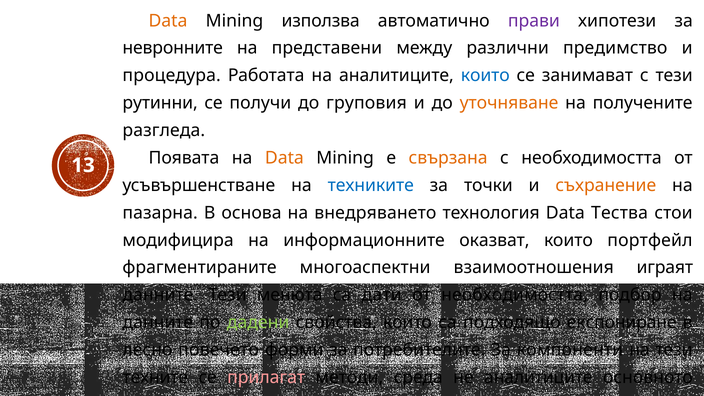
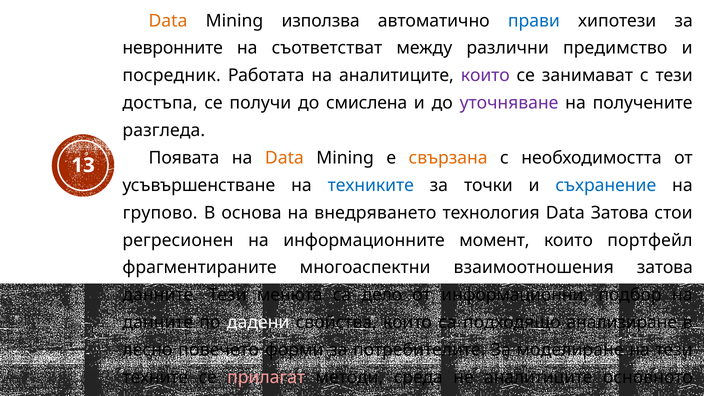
прави colour: purple -> blue (534, 21)
представени: представени -> съответстват (327, 48)
процедура: процедура -> посредник (172, 76)
които colour: blue -> purple (485, 76)
рутинни: рутинни -> достъпа (160, 103)
груповия: груповия -> смислена (367, 103)
уточняване colour: orange -> purple (509, 103)
съхранение colour: orange -> blue (606, 185)
пазарна: пазарна -> групово (160, 213)
Data Тества: Тества -> Затова (620, 213)
модифицира: модифицира -> регресионен (178, 240)
оказват: оказват -> момент (494, 240)
взаимоотношения играят: играят -> затова (665, 268)
дати: дати -> дело (382, 295)
от необходимостта: необходимостта -> информационни (515, 295)
дадени colour: light green -> white (258, 323)
експониране: експониране -> анализиране (622, 323)
компоненти: компоненти -> моделиране (570, 350)
